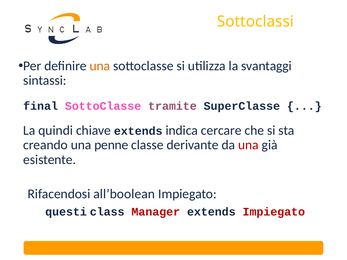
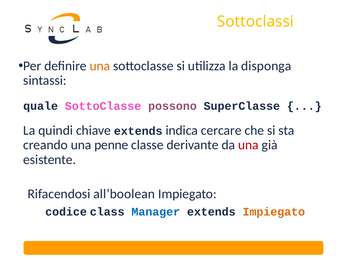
svantaggi: svantaggi -> disponga (266, 66)
final: final -> quale (41, 106)
tramite: tramite -> possono (172, 106)
questi: questi -> codice (66, 212)
Manager colour: red -> blue (156, 212)
Impiegato colour: red -> orange (274, 212)
